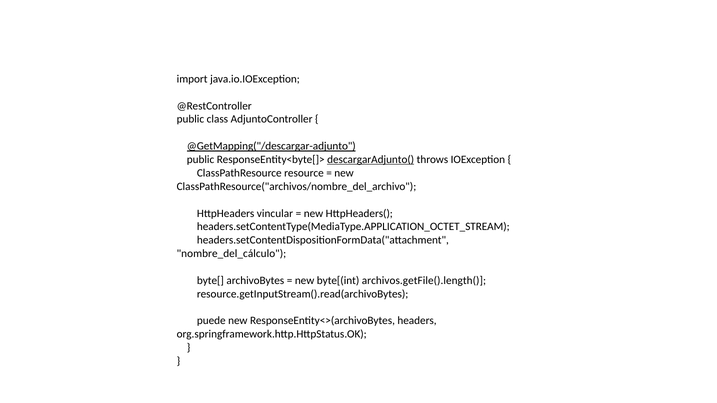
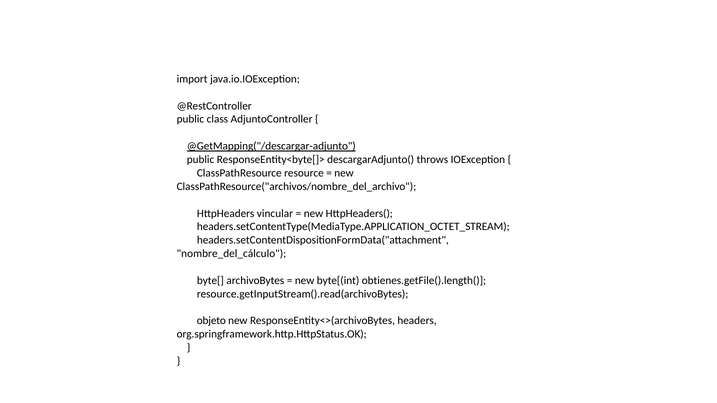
descargarAdjunto( underline: present -> none (371, 160)
archivos.getFile().length(: archivos.getFile().length( -> obtienes.getFile().length( (424, 281)
puede: puede -> objeto (211, 321)
